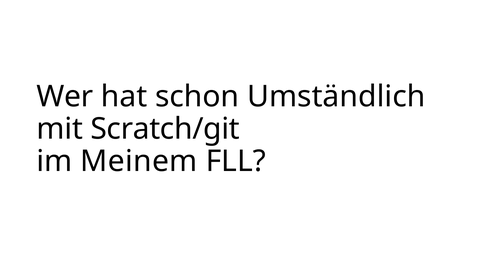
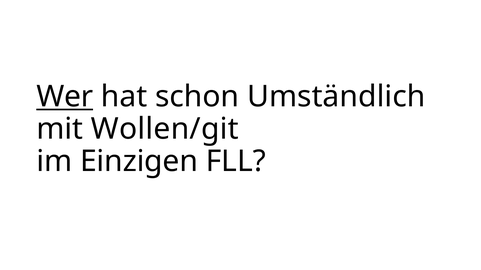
Wer underline: none -> present (65, 97)
Scratch/git: Scratch/git -> Wollen/git (165, 129)
Meinem: Meinem -> Einzigen (139, 162)
